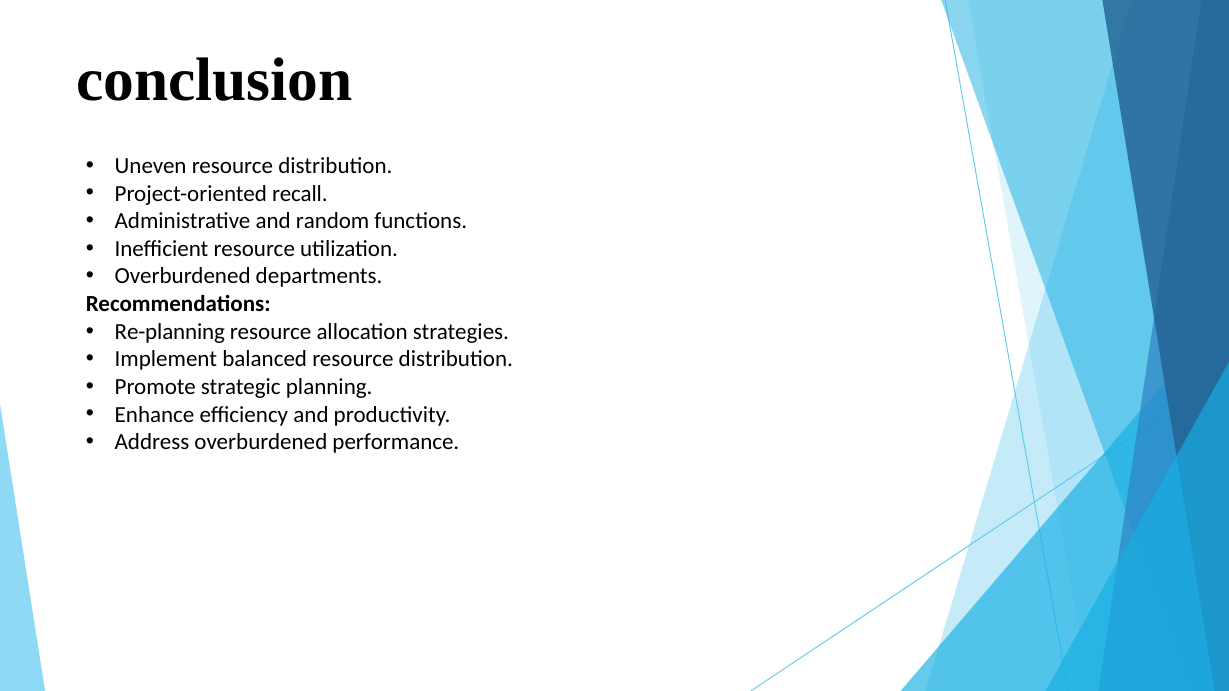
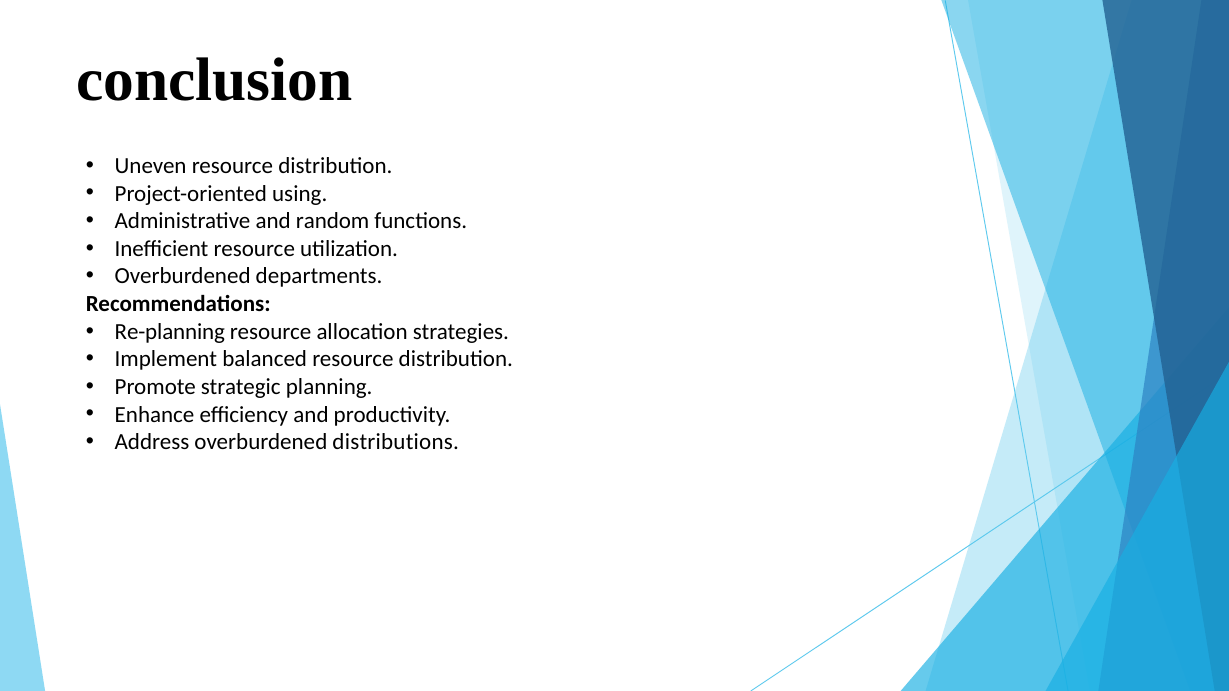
recall: recall -> using (300, 194)
performance: performance -> distributions (396, 442)
